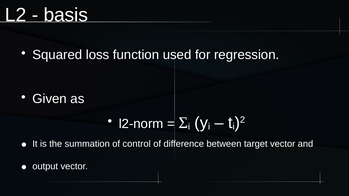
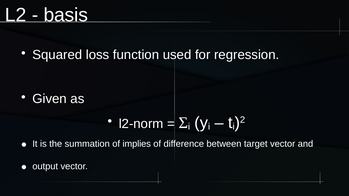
control: control -> implies (137, 144)
